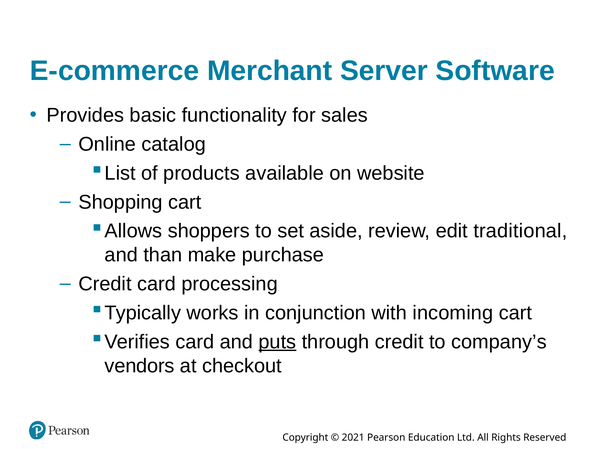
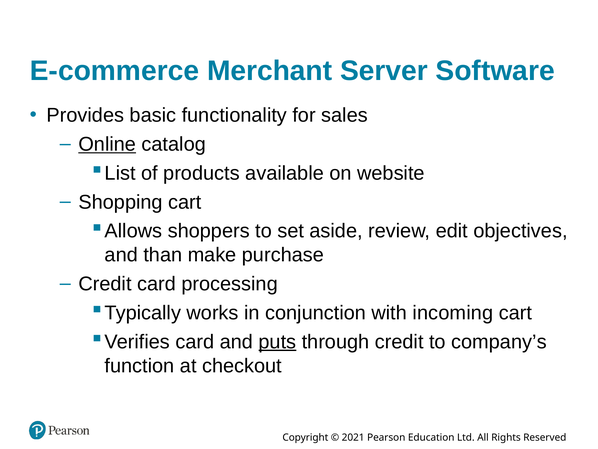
Online underline: none -> present (107, 144)
traditional: traditional -> objectives (520, 231)
vendors: vendors -> function (140, 365)
